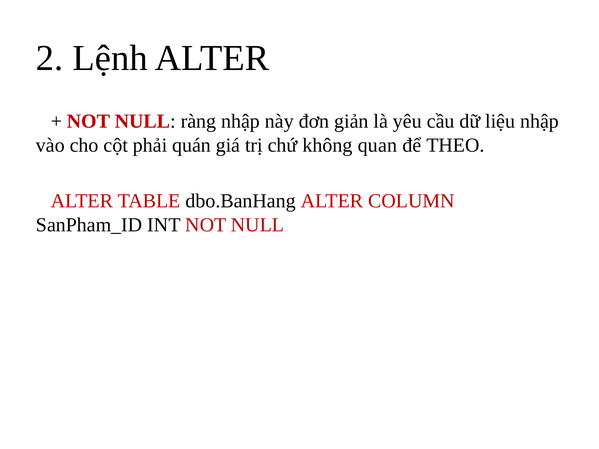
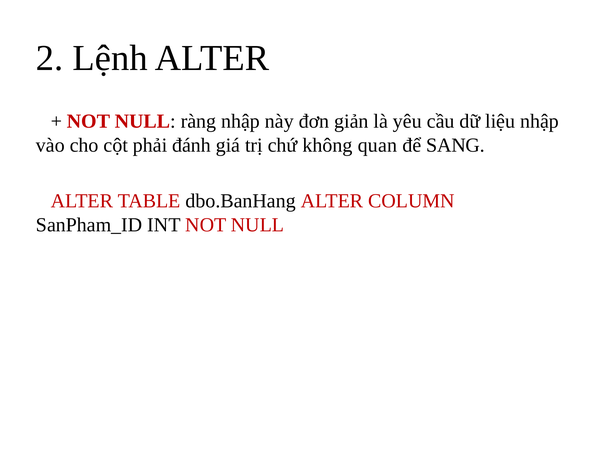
quán: quán -> đánh (192, 145)
THEO: THEO -> SANG (456, 145)
